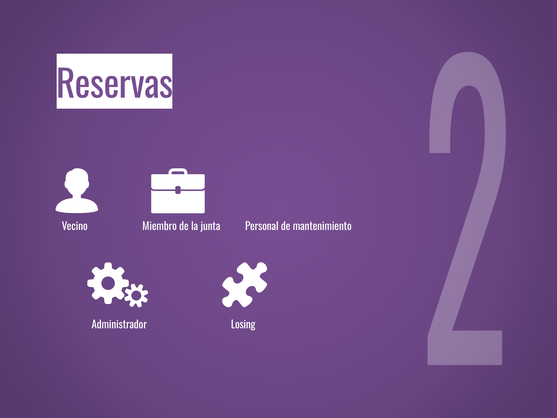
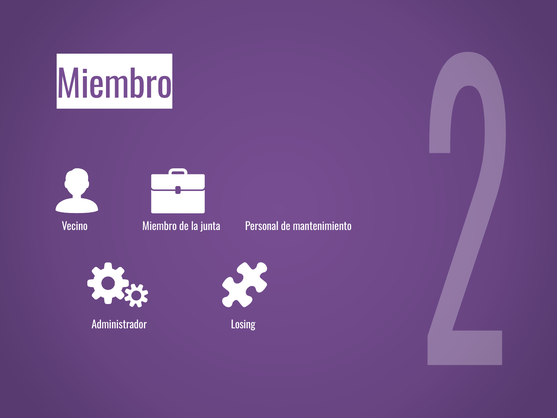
Reservas: Reservas -> Miembro (115, 86)
